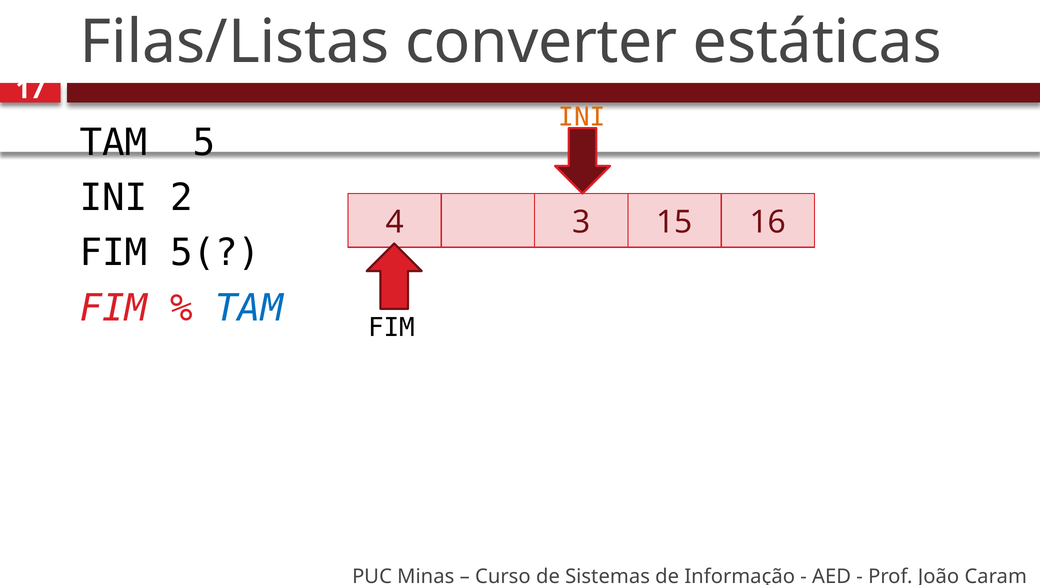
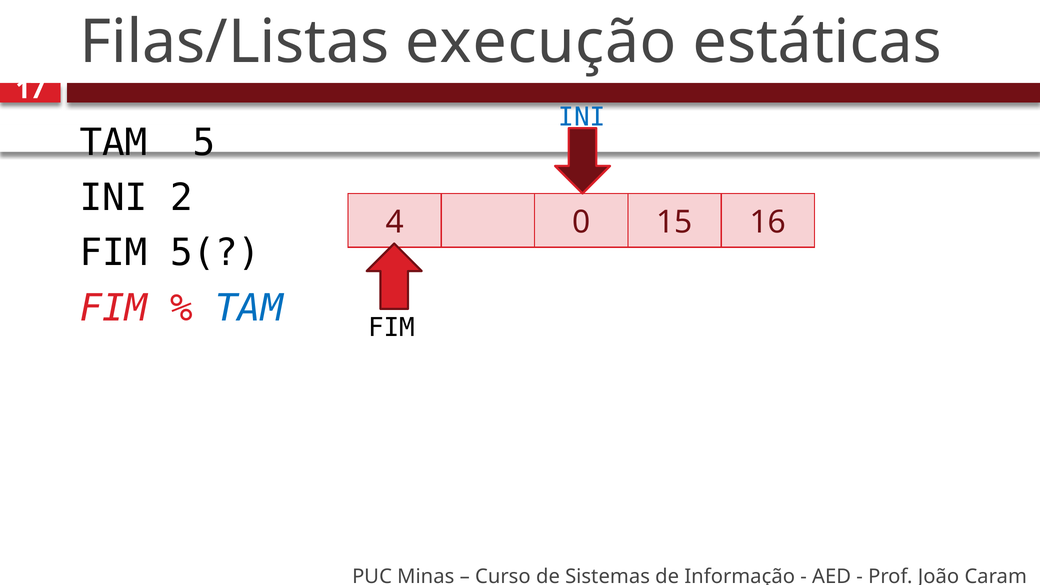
converter: converter -> execução (541, 42)
INI colour: orange -> blue (582, 117)
3: 3 -> 0 (581, 222)
